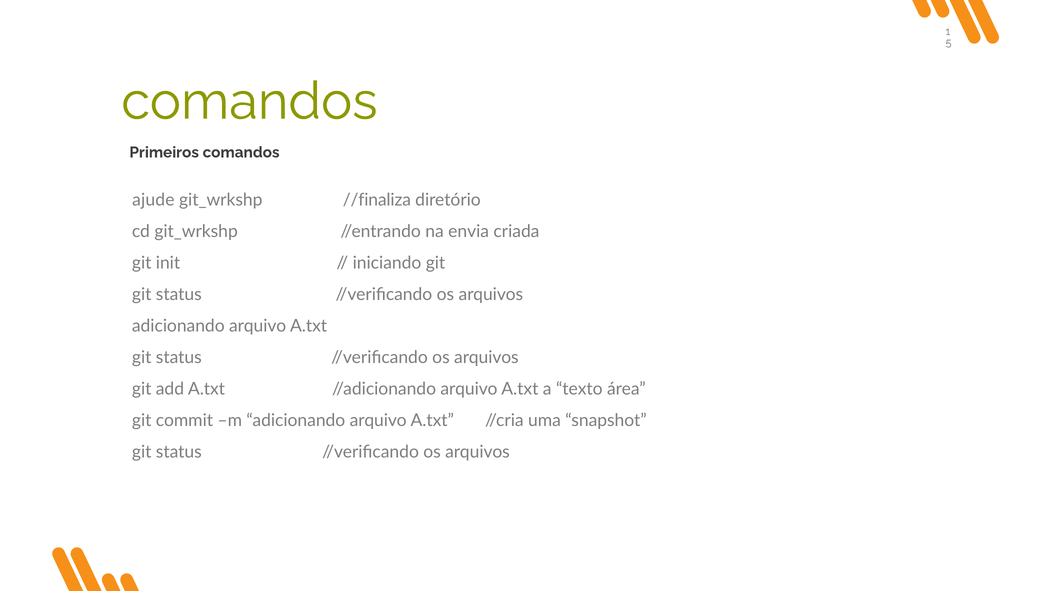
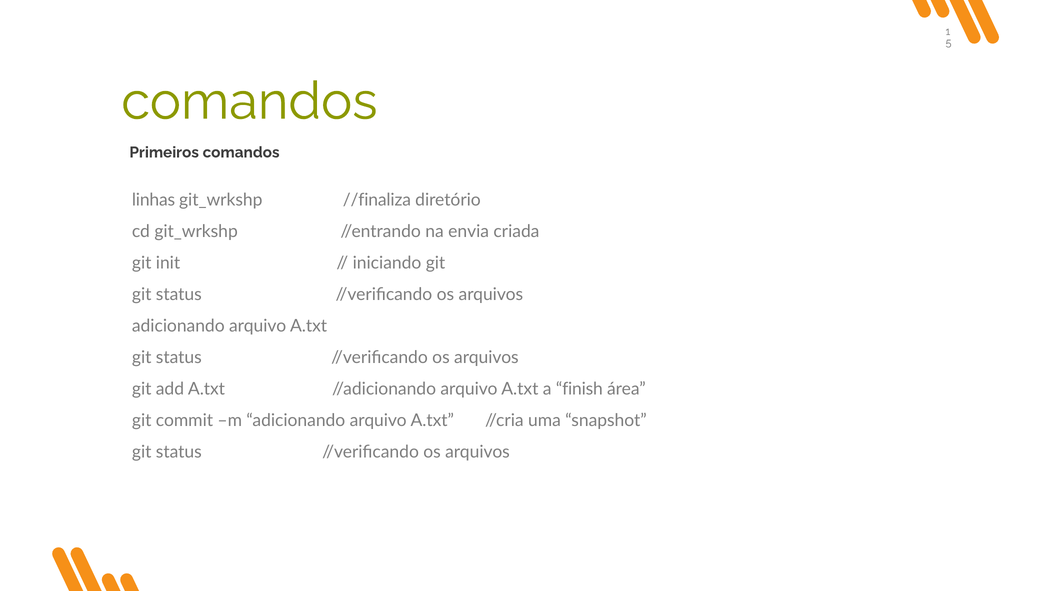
ajude: ajude -> linhas (154, 200)
texto: texto -> finish (579, 389)
